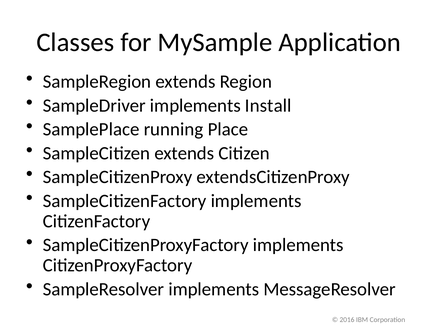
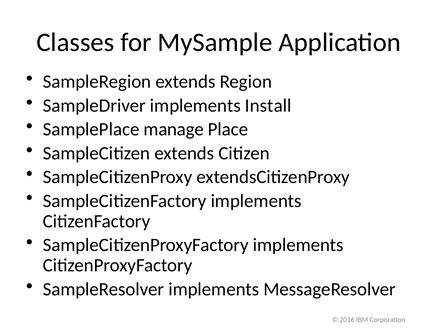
running: running -> manage (174, 130)
